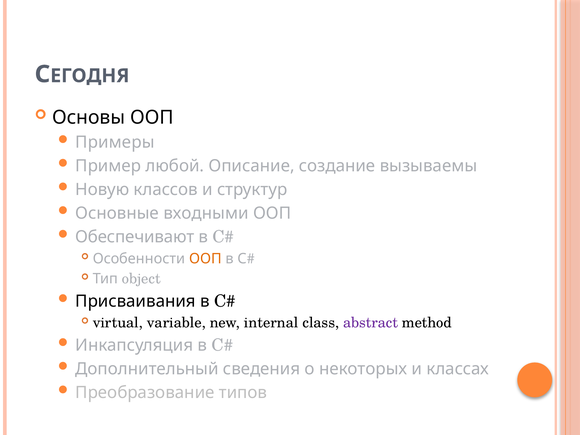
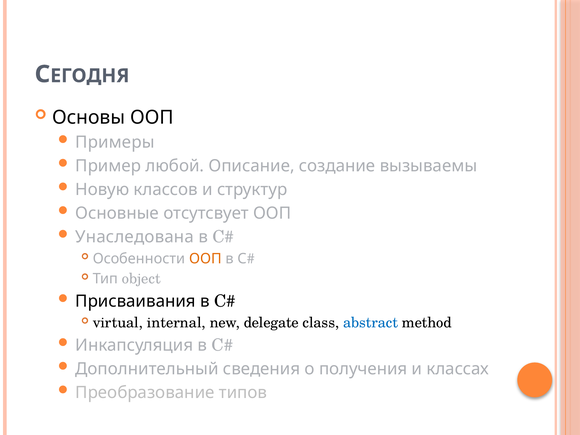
входными: входными -> отсутсвует (206, 213)
Обеспечивают: Обеспечивают -> Унаследована (135, 237)
variable: variable -> internal (176, 323)
internal: internal -> delegate (271, 323)
abstract colour: purple -> blue (371, 323)
некоторых: некоторых -> получения (363, 369)
